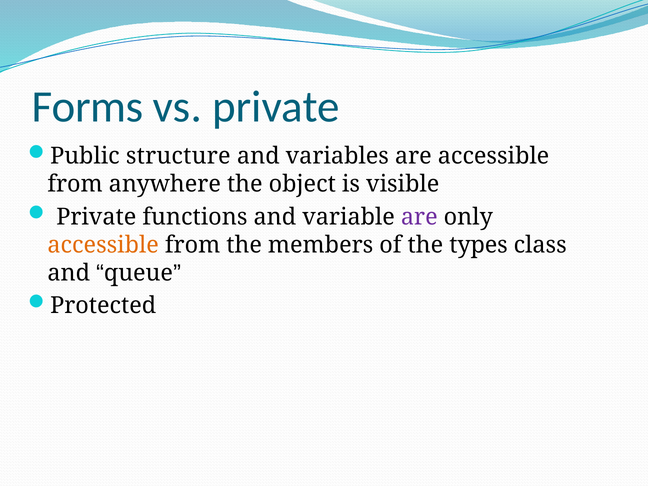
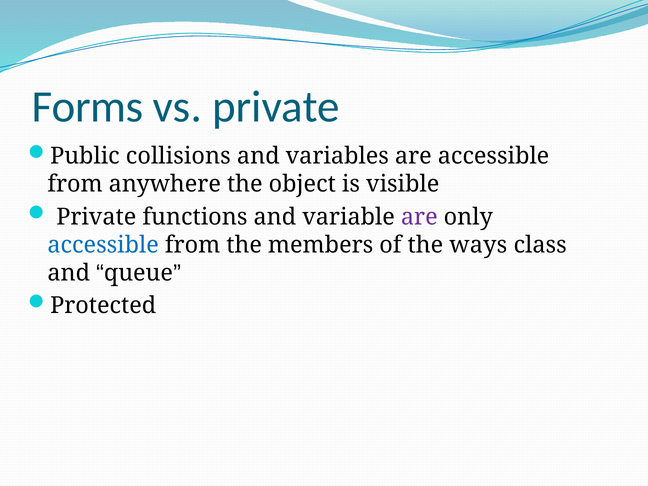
structure: structure -> collisions (178, 156)
accessible colour: orange -> blue (103, 245)
types: types -> ways (478, 245)
